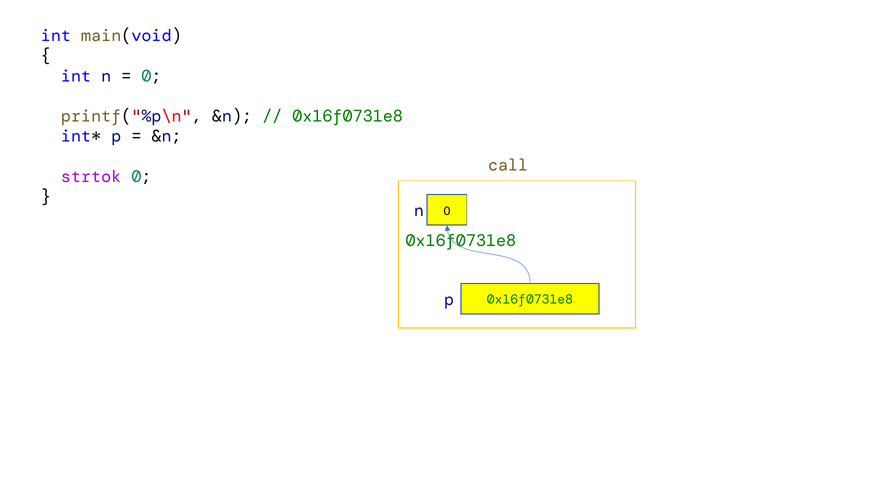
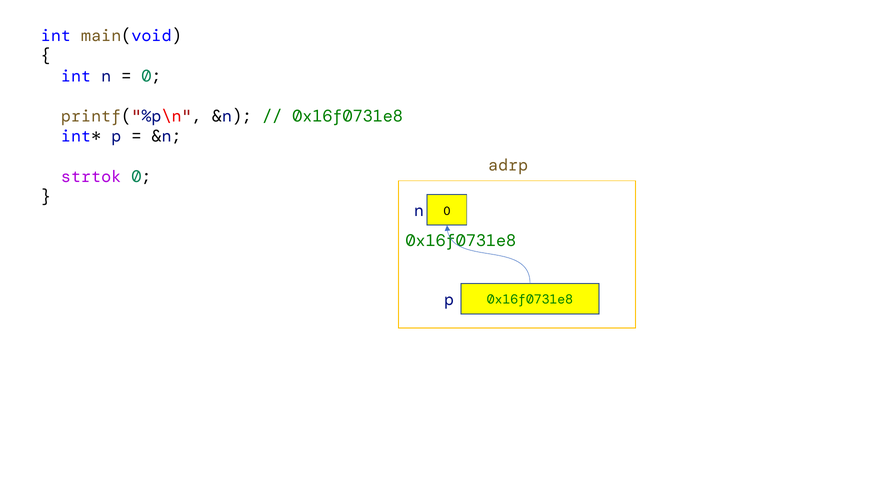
call: call -> adrp (508, 165)
